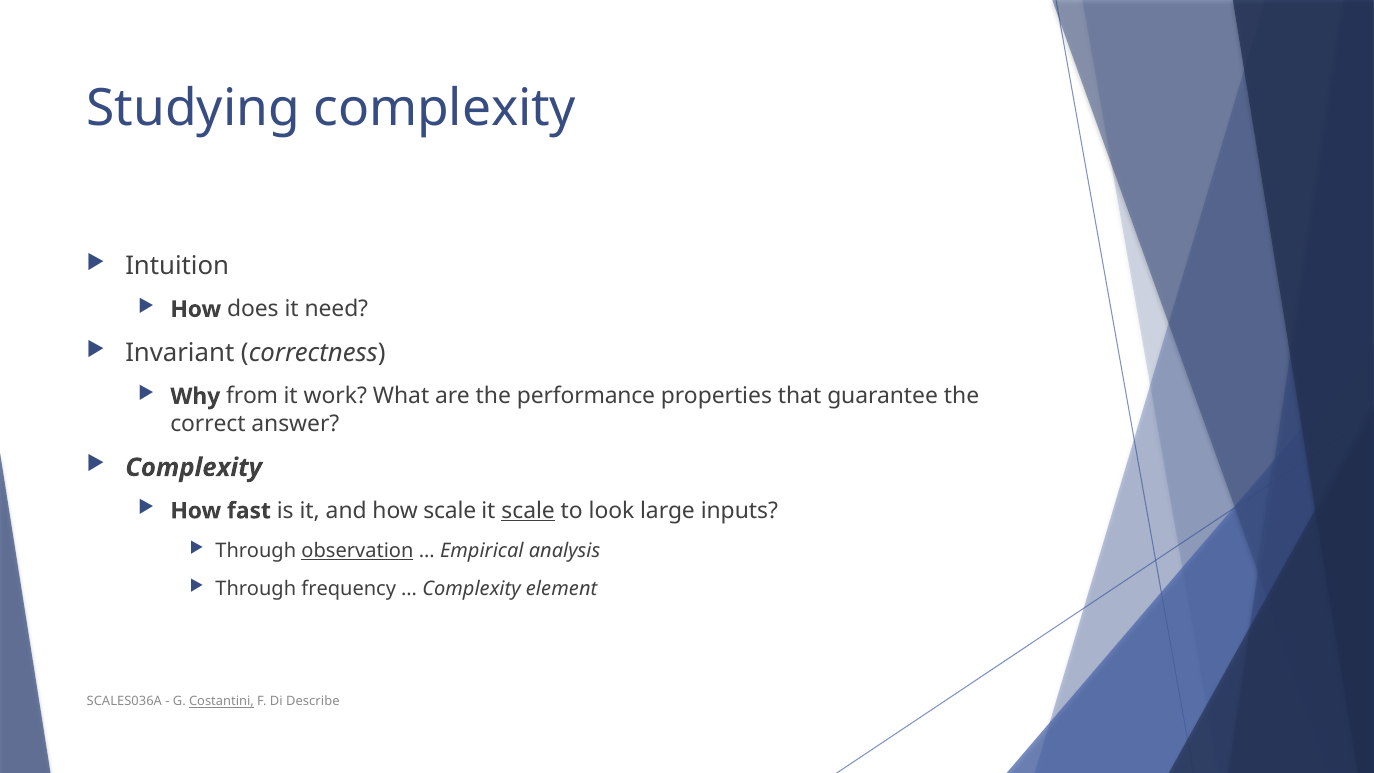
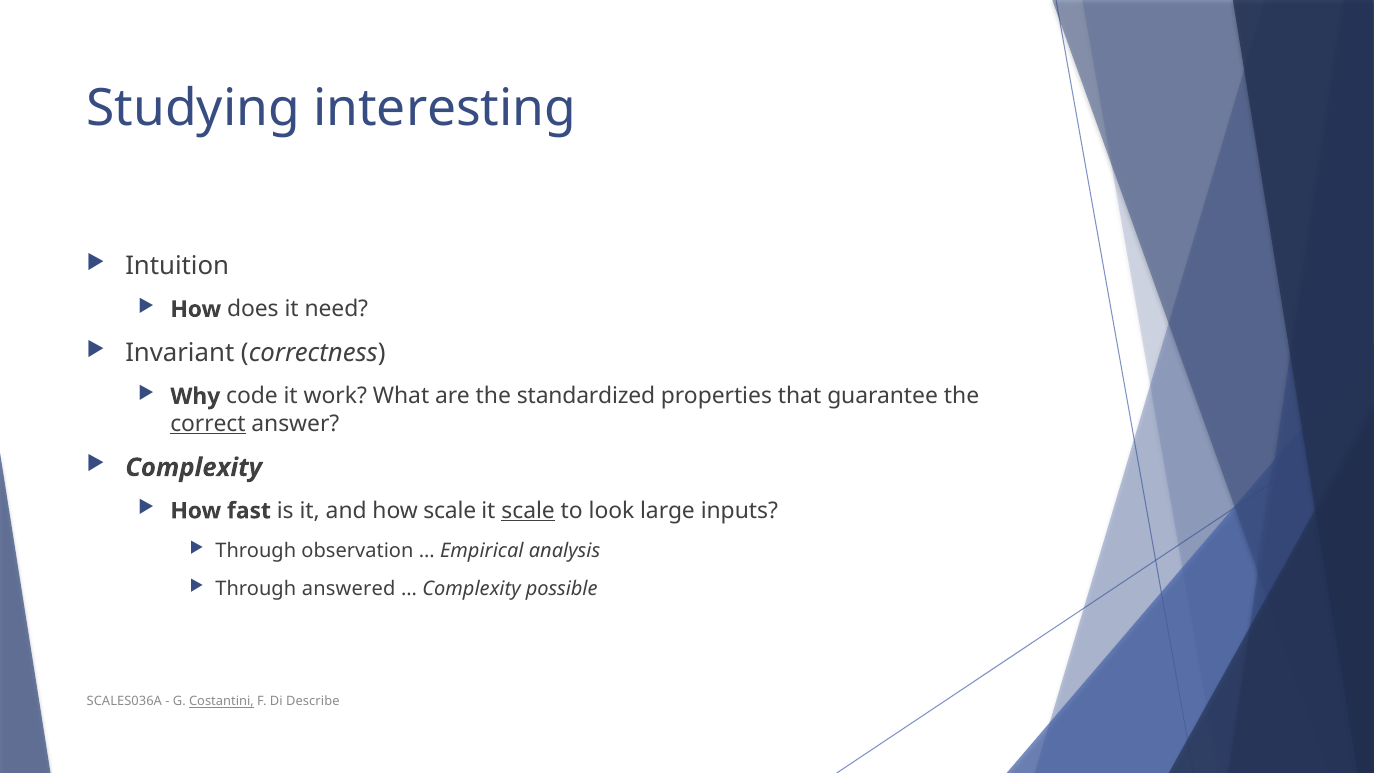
Studying complexity: complexity -> interesting (445, 108)
from: from -> code (252, 396)
performance: performance -> standardized (586, 396)
correct underline: none -> present (208, 424)
observation underline: present -> none (357, 551)
frequency: frequency -> answered (349, 589)
element: element -> possible (562, 589)
